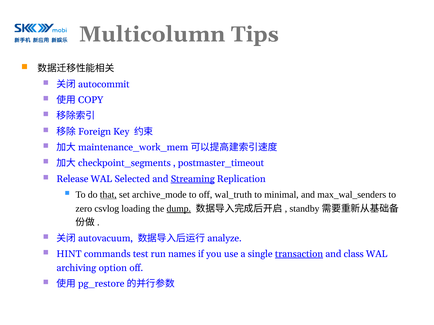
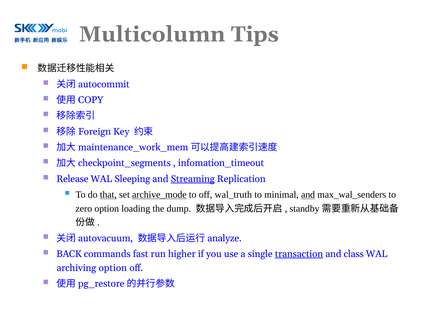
postmaster_timeout: postmaster_timeout -> infomation_timeout (221, 163)
Selected: Selected -> Sleeping (132, 179)
archive_mode underline: none -> present (159, 195)
and underline: none -> present (308, 195)
zero csvlog: csvlog -> option (107, 209)
dump underline: present -> none (179, 209)
HINT: HINT -> BACK (69, 254)
test: test -> fast (141, 254)
names: names -> higher (182, 254)
